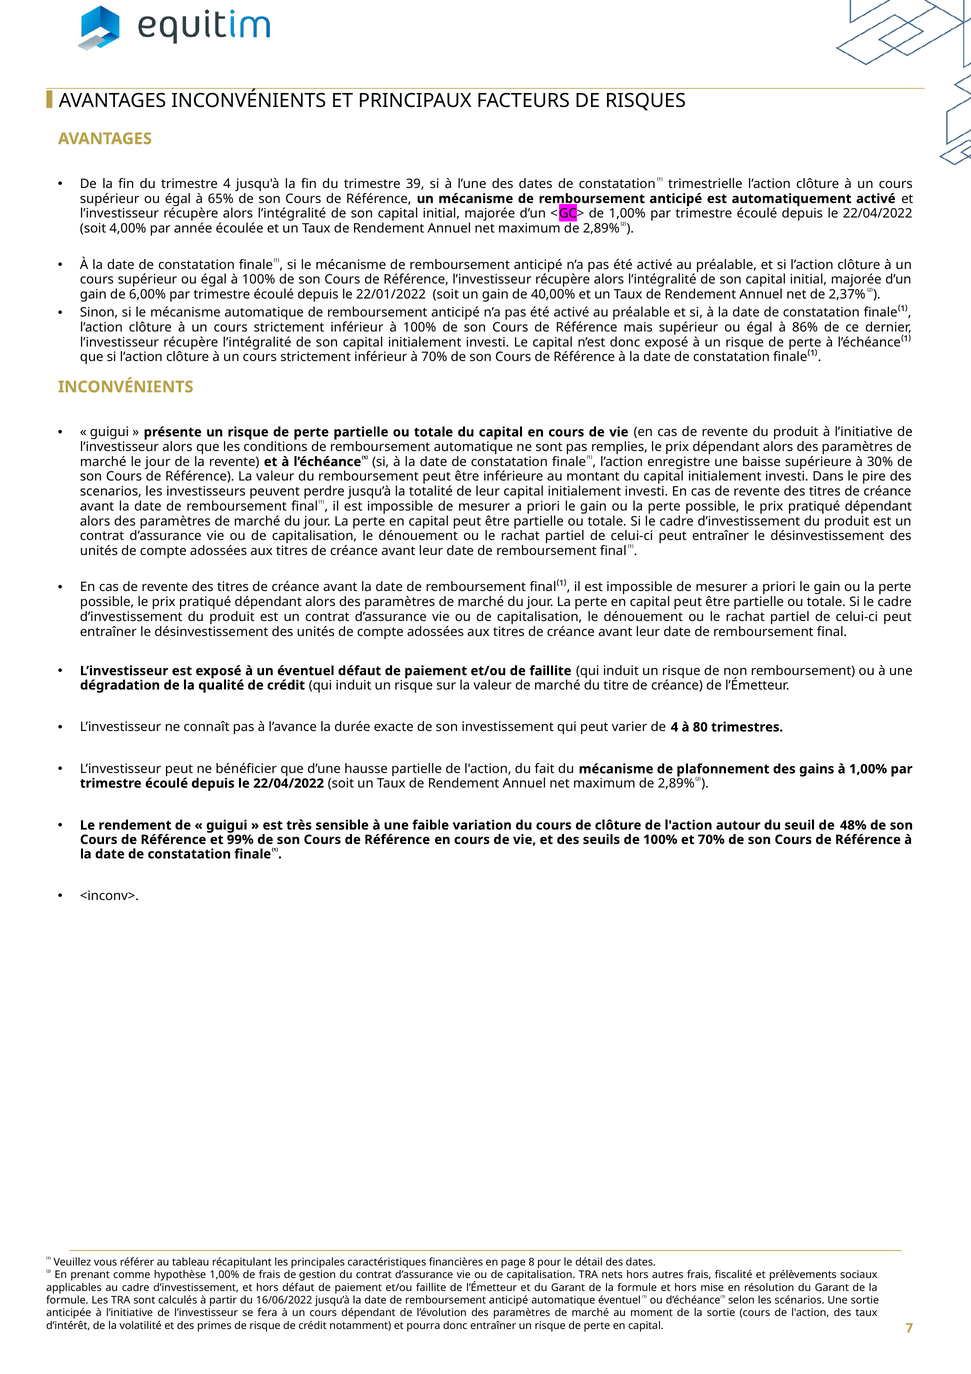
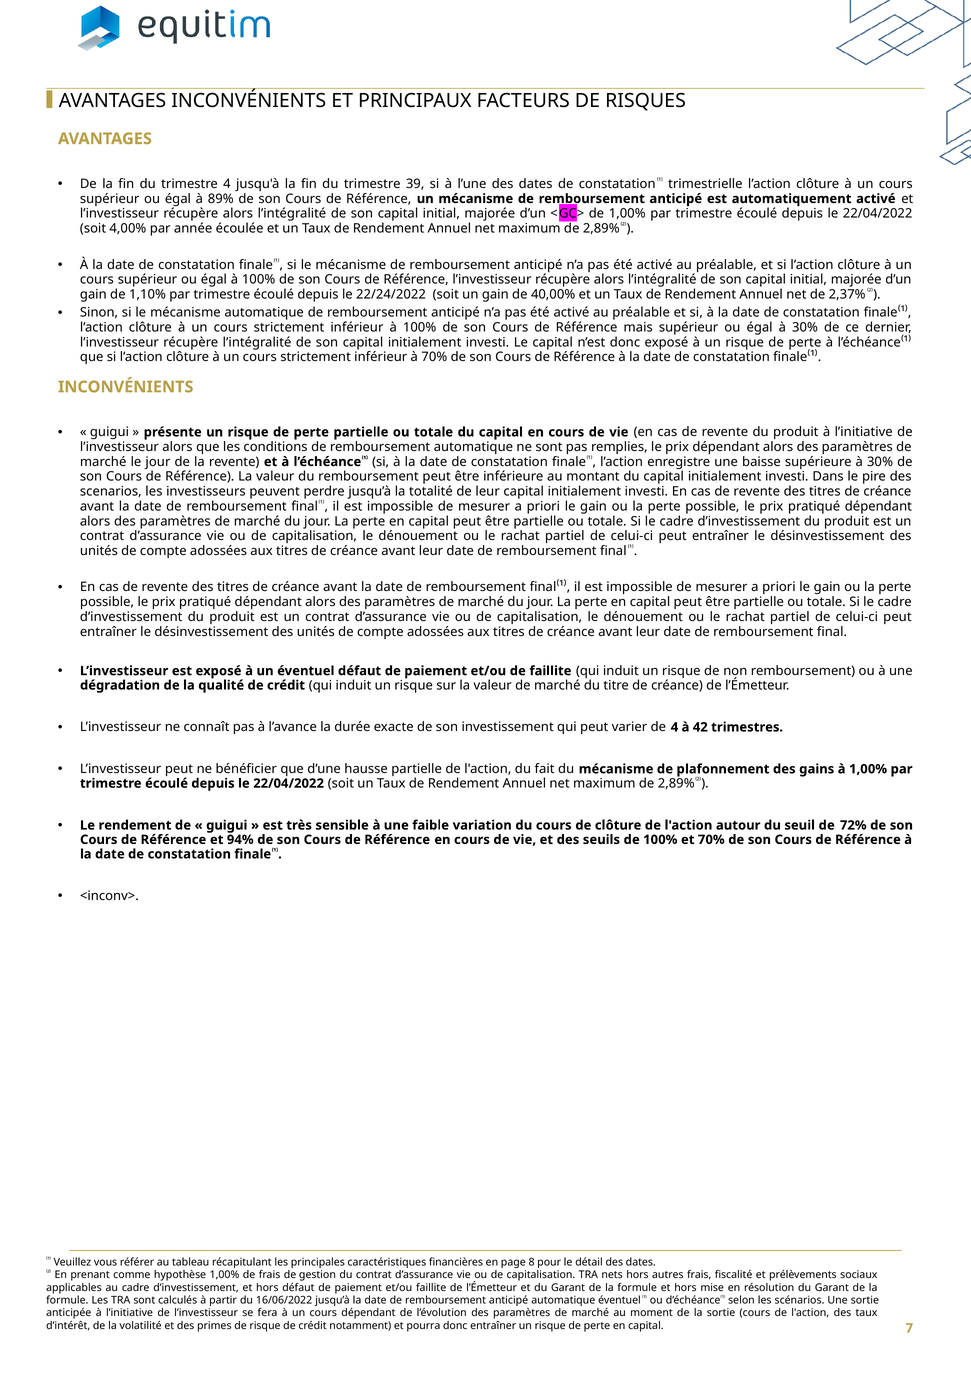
65%: 65% -> 89% (221, 199)
6,00%: 6,00% -> 1,10% (147, 294)
22/01/2022: 22/01/2022 -> 22/24/2022 (391, 294)
égal à 86%: 86% -> 30% (805, 327)
80: 80 -> 42 (700, 727)
48%: 48% -> 72% (853, 825)
99%: 99% -> 94% (240, 839)
